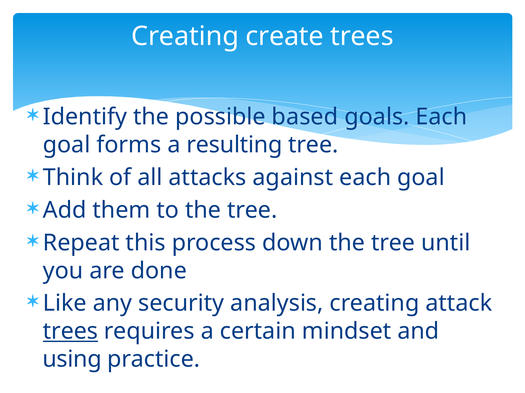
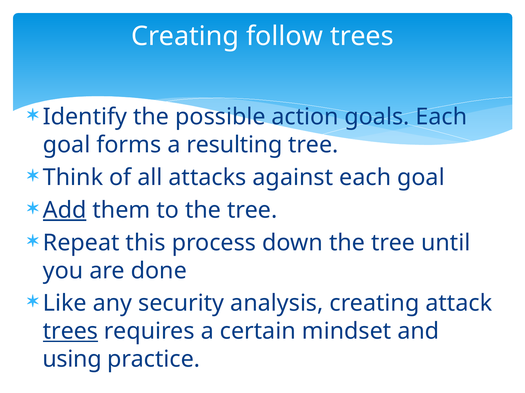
create: create -> follow (285, 36)
based: based -> action (305, 117)
Add underline: none -> present (65, 211)
